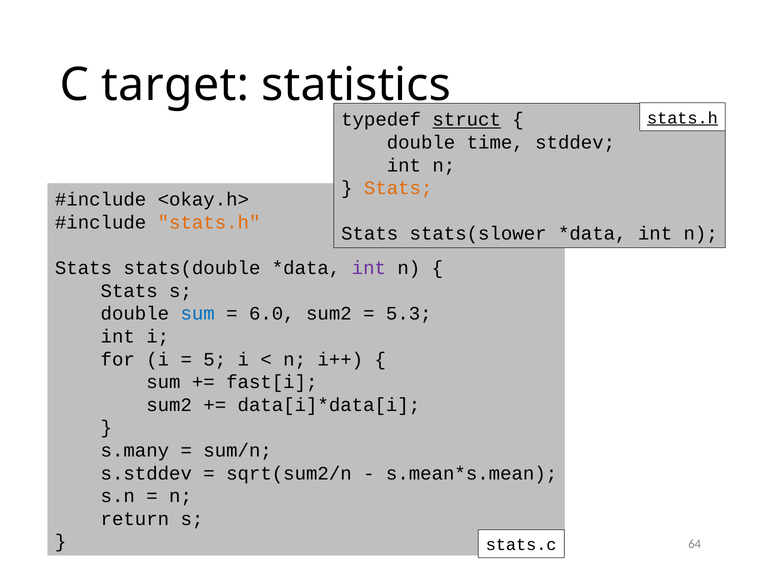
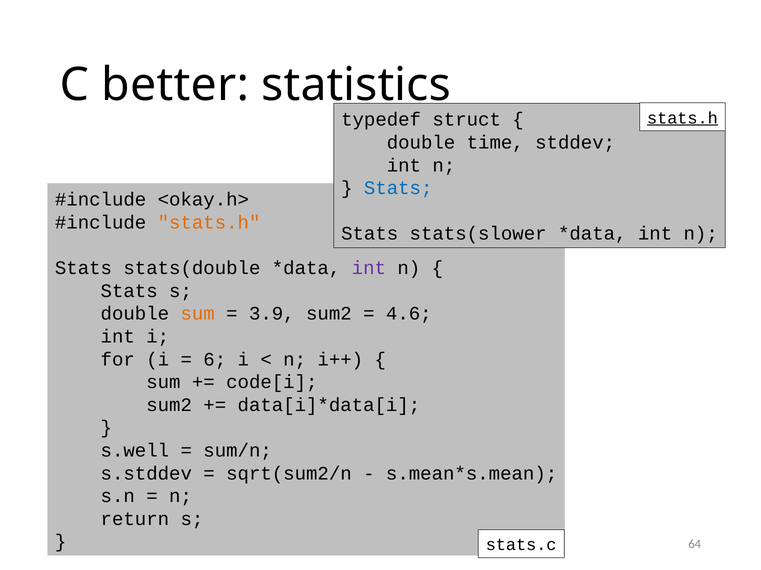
target: target -> better (175, 85)
struct underline: present -> none (467, 120)
Stats colour: orange -> blue (398, 188)
sum colour: blue -> orange (198, 314)
6.0: 6.0 -> 3.9 (272, 314)
5.3: 5.3 -> 4.6 (409, 314)
5: 5 -> 6 (215, 360)
fast[i: fast[i -> code[i (272, 383)
s.many: s.many -> s.well (135, 451)
